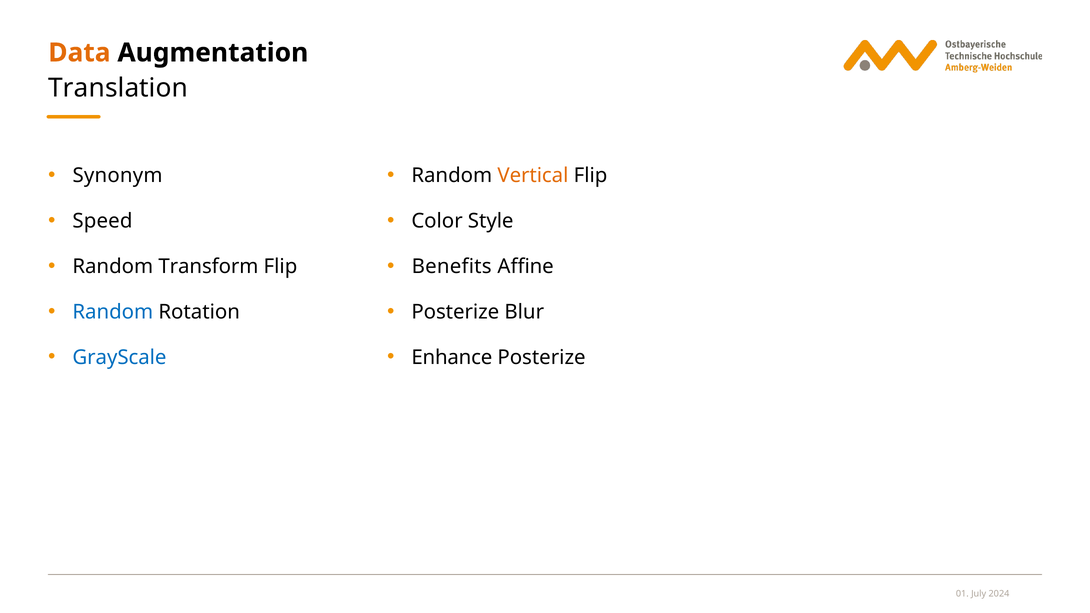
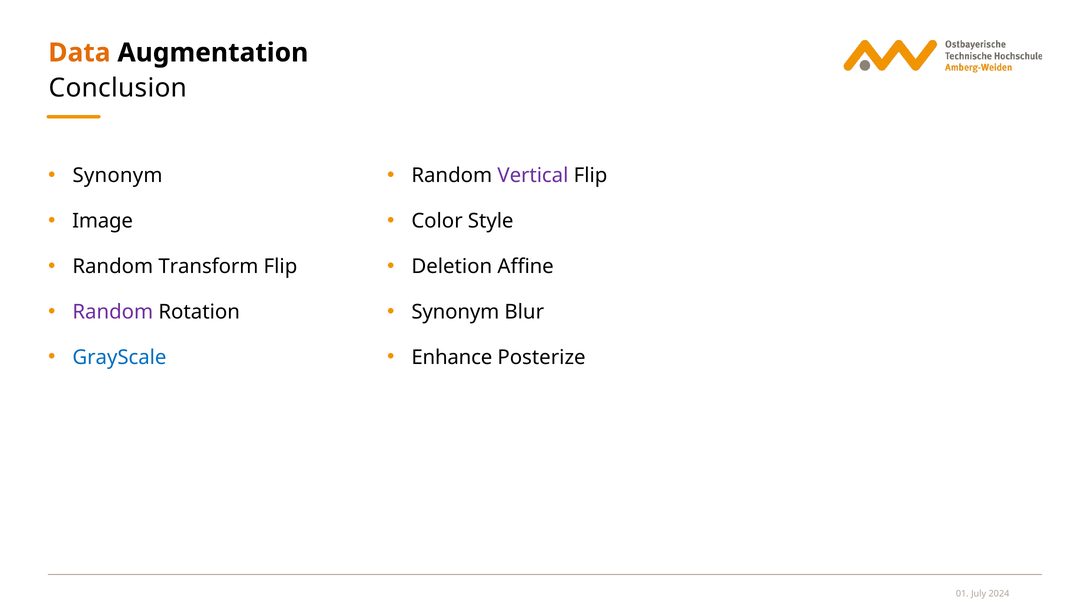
Translation: Translation -> Conclusion (118, 88)
Vertical colour: orange -> purple (533, 175)
Speed: Speed -> Image (103, 221)
Benefits: Benefits -> Deletion (452, 266)
Random colour: blue -> purple (113, 312)
Posterize: Posterize -> Synonym (455, 312)
